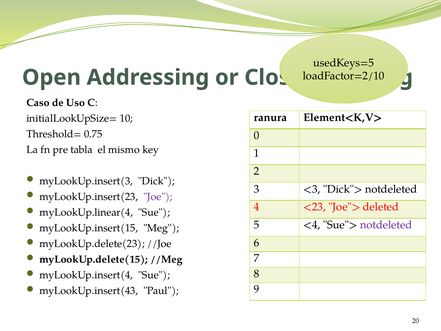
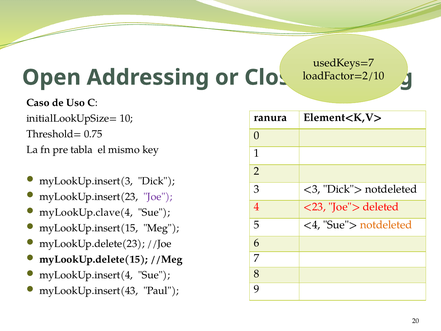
usedKeys=5: usedKeys=5 -> usedKeys=7 (344, 63)
myLookUp.linear(4: myLookUp.linear(4 -> myLookUp.clave(4 (86, 212)
notdeleted colour: purple -> orange (386, 225)
